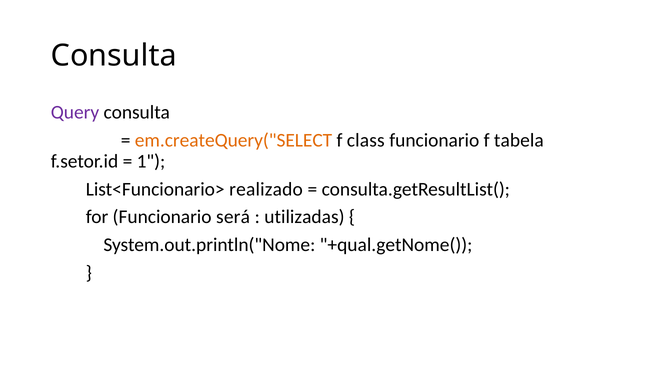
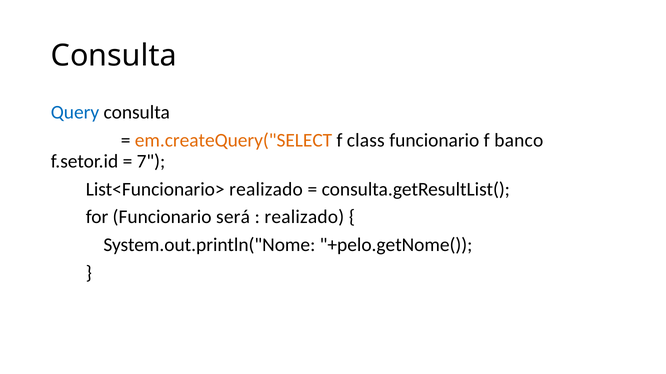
Query colour: purple -> blue (75, 113)
tabela: tabela -> banco (519, 141)
1: 1 -> 7 (151, 162)
utilizadas: utilizadas -> realizado (304, 217)
+qual.getNome(: +qual.getNome( -> +pelo.getNome( (396, 245)
